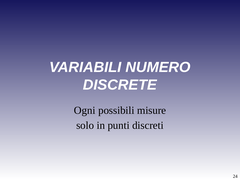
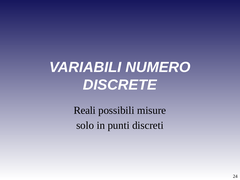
Ogni: Ogni -> Reali (85, 110)
